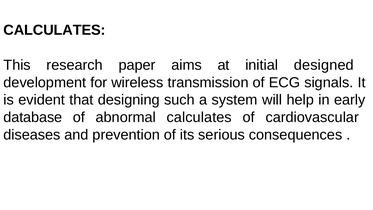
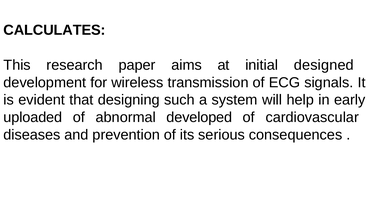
database: database -> uploaded (33, 117)
abnormal calculates: calculates -> developed (199, 117)
